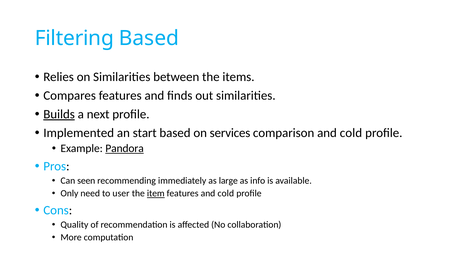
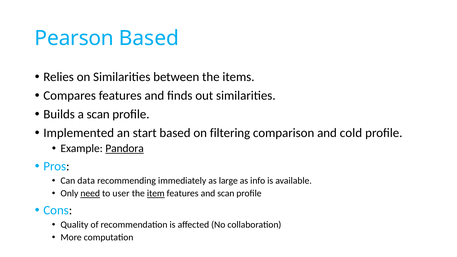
Filtering: Filtering -> Pearson (74, 38)
Builds underline: present -> none (59, 114)
a next: next -> scan (98, 114)
services: services -> filtering (230, 133)
seen: seen -> data (86, 181)
need underline: none -> present (90, 194)
features and cold: cold -> scan (226, 194)
